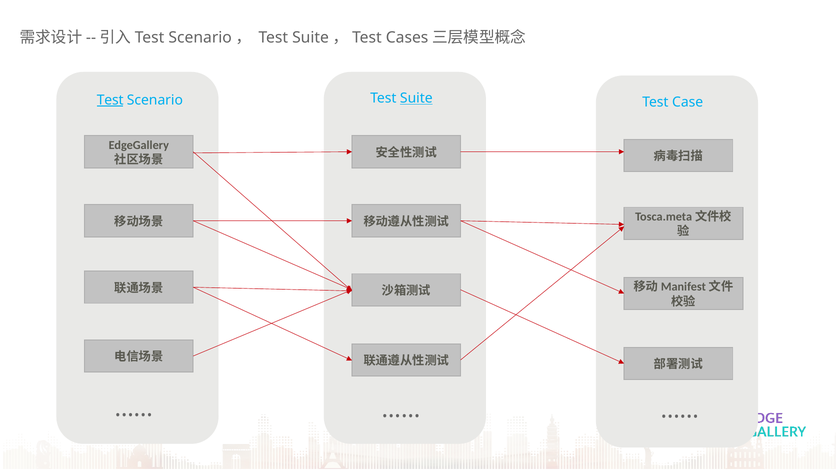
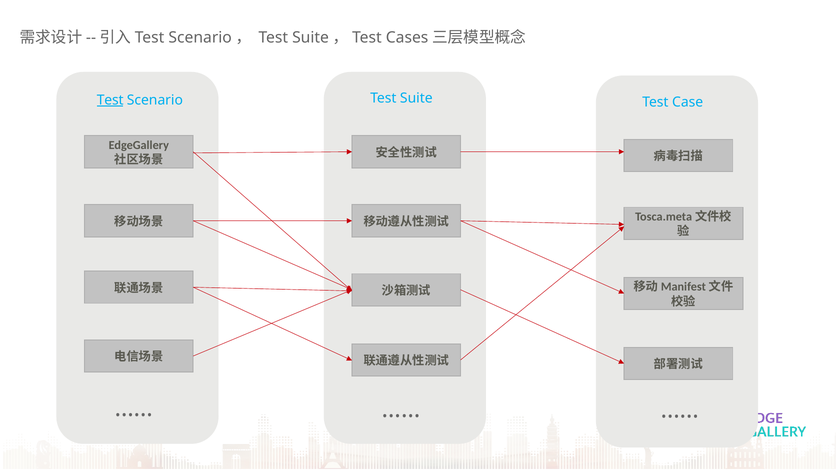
Suite underline: present -> none (416, 98)
